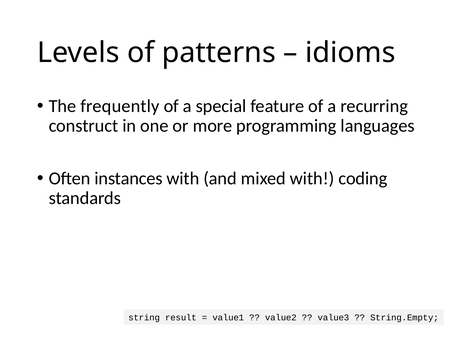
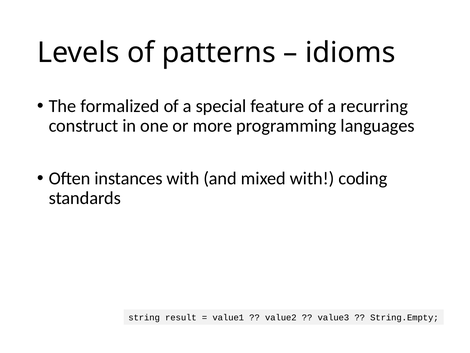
frequently: frequently -> formalized (120, 106)
